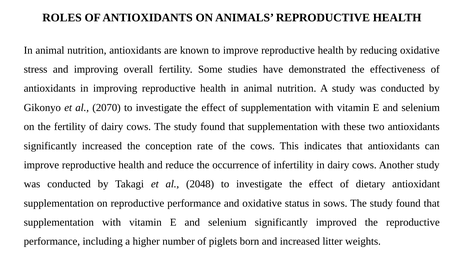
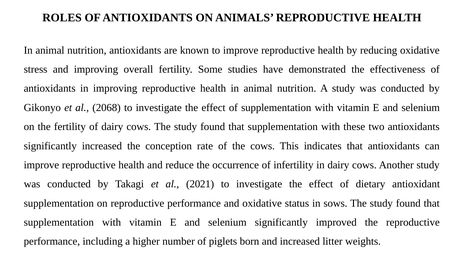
2070: 2070 -> 2068 (107, 108)
2048: 2048 -> 2021 (200, 184)
